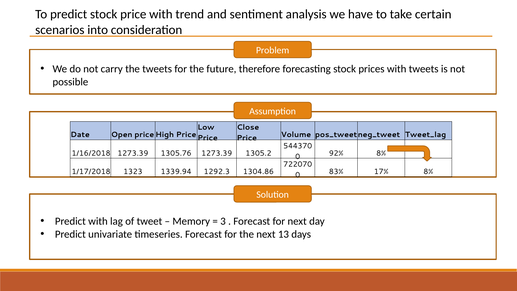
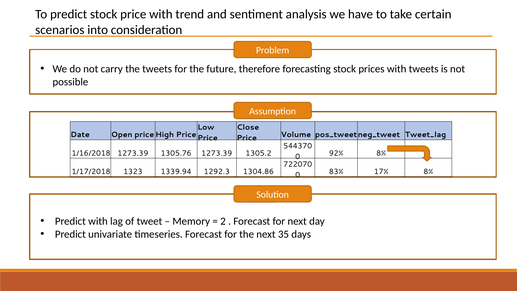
3: 3 -> 2 (223, 221)
13: 13 -> 35 (283, 234)
